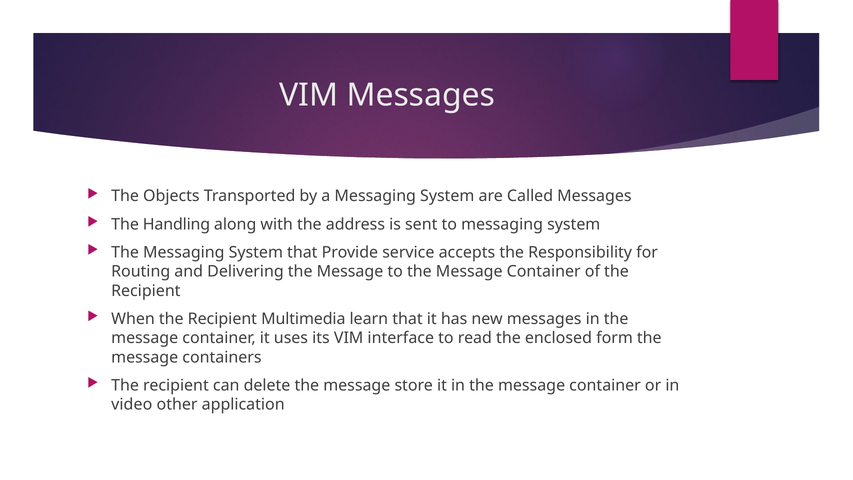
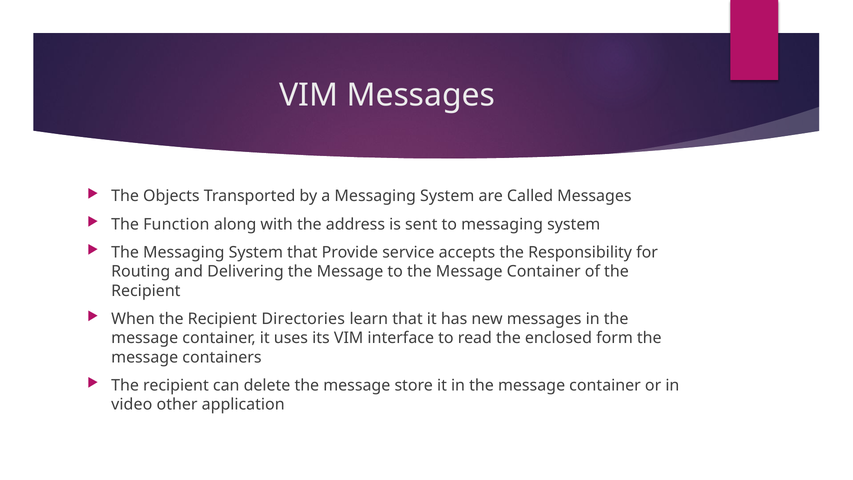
Handling: Handling -> Function (176, 224)
Multimedia: Multimedia -> Directories (303, 319)
